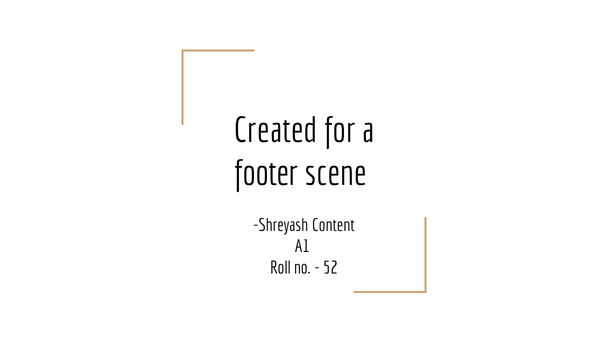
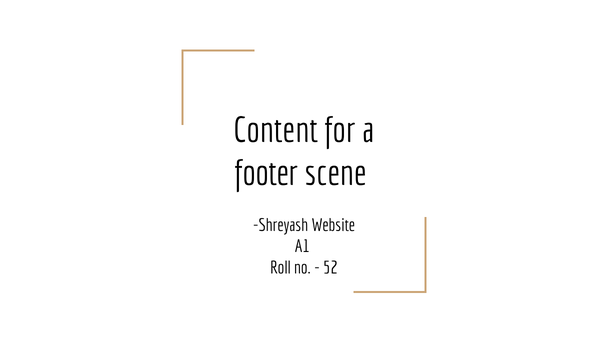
Created: Created -> Content (276, 131)
Content: Content -> Website (333, 225)
